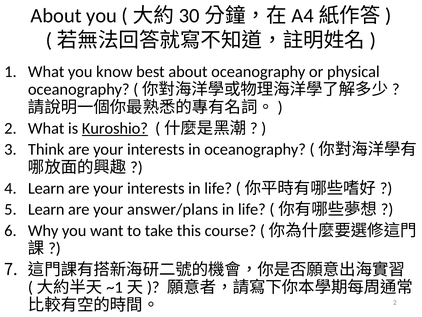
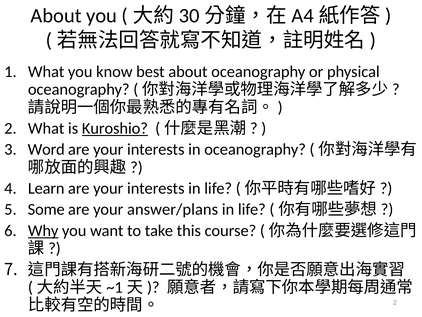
Think: Think -> Word (46, 149)
Learn: Learn -> Some (46, 209)
Why underline: none -> present (43, 230)
